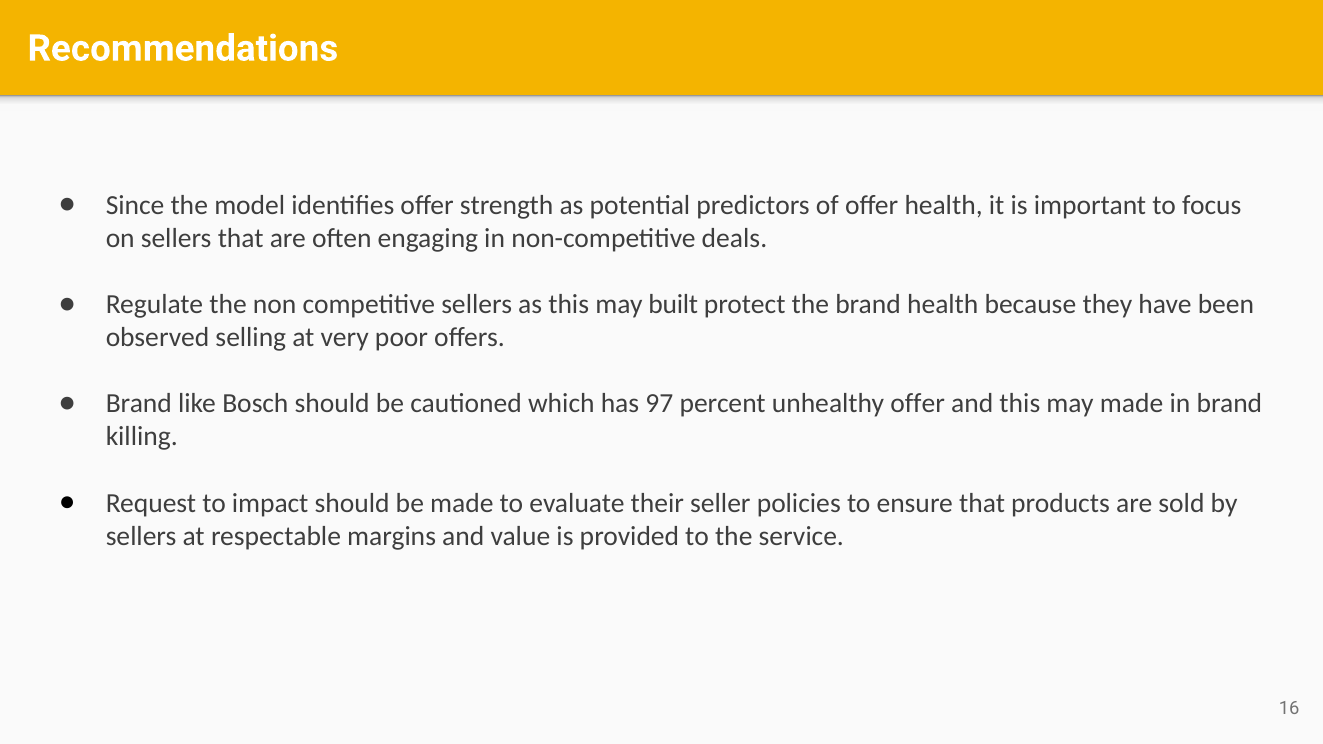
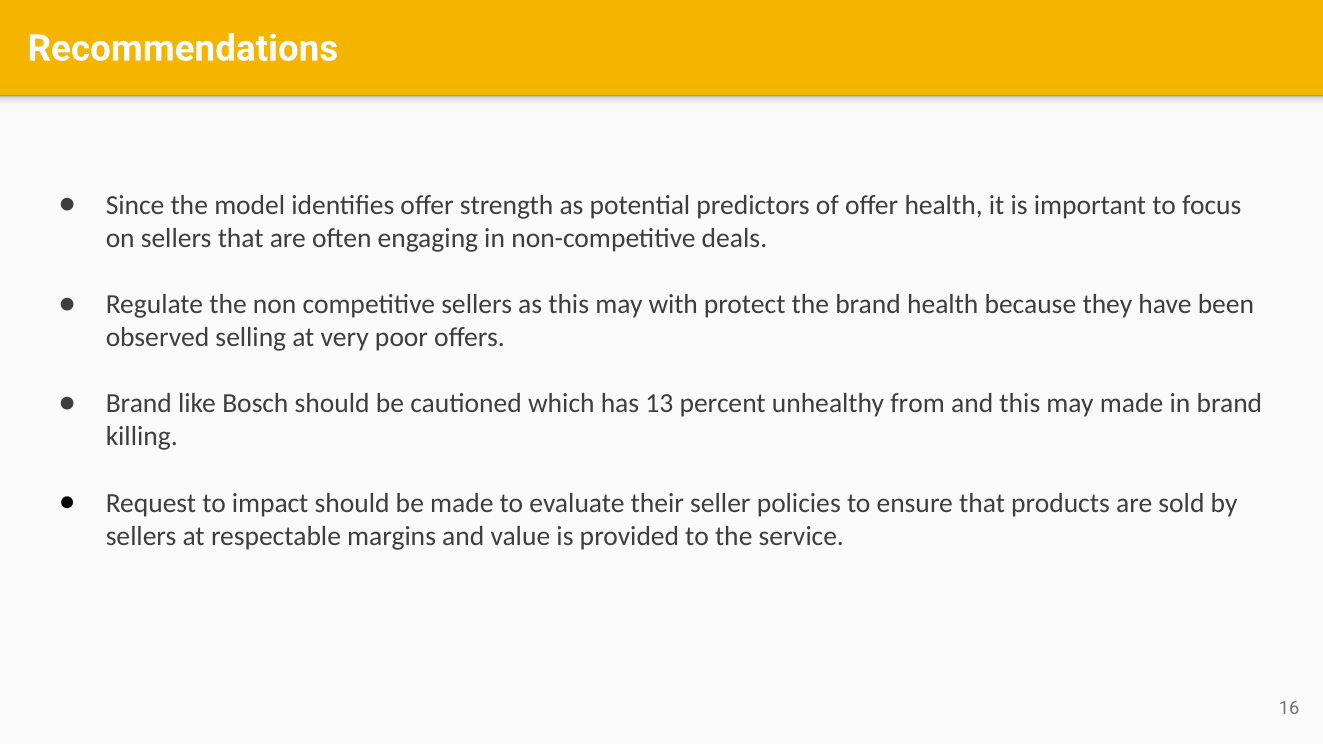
built: built -> with (673, 305)
97: 97 -> 13 (659, 404)
unhealthy offer: offer -> from (918, 404)
